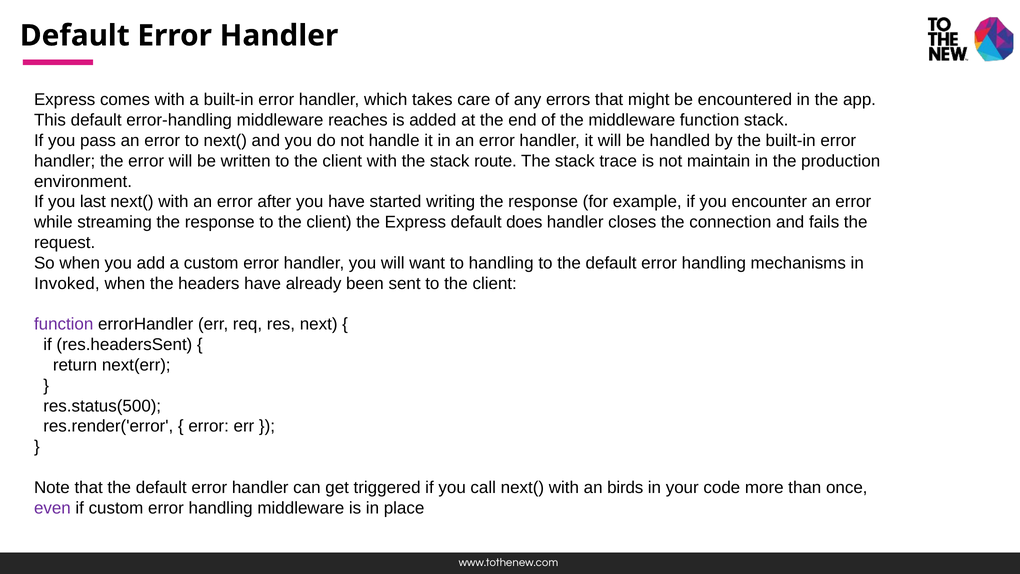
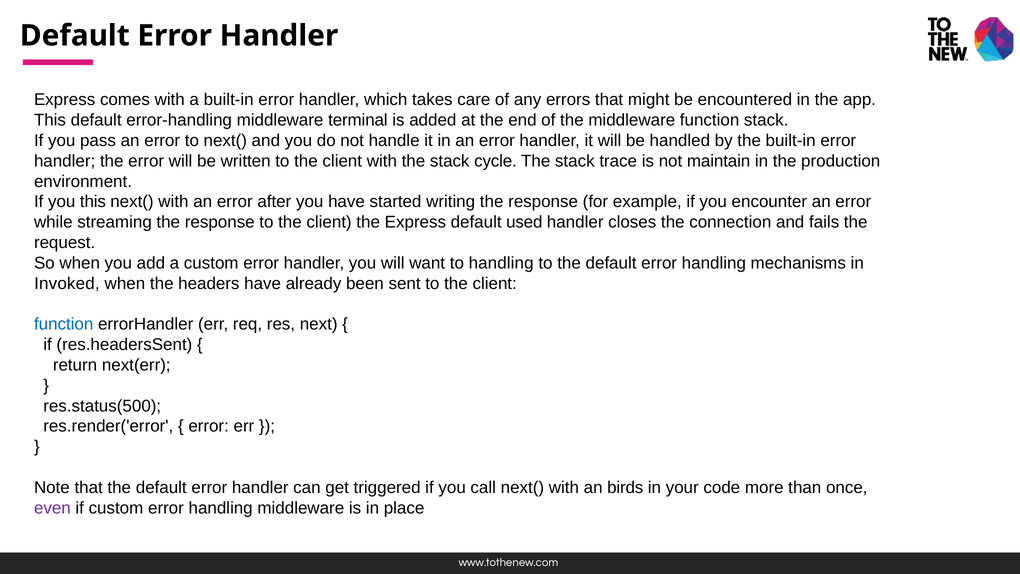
reaches: reaches -> terminal (358, 120)
route: route -> cycle (495, 161)
you last: last -> this (93, 202)
does: does -> used (524, 222)
function colour: purple -> blue (64, 324)
